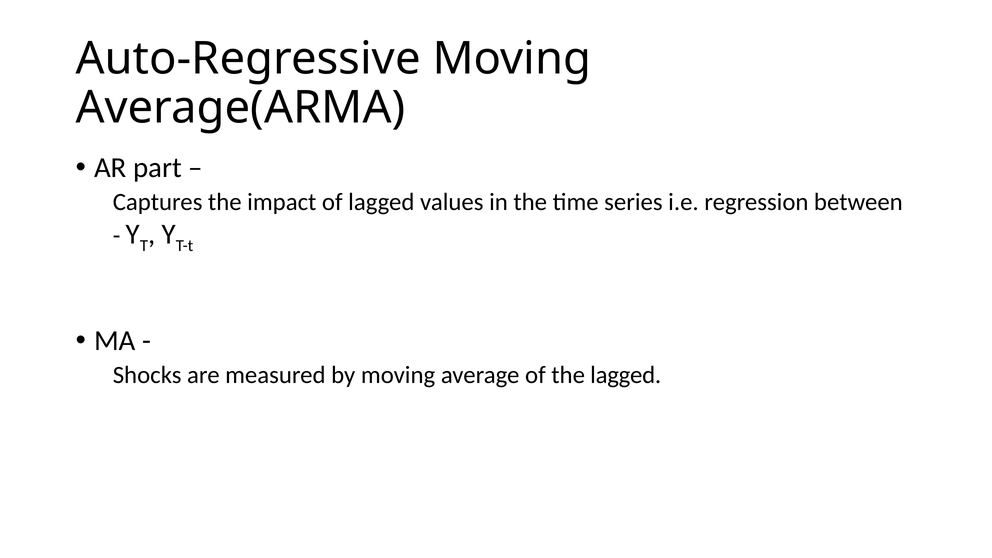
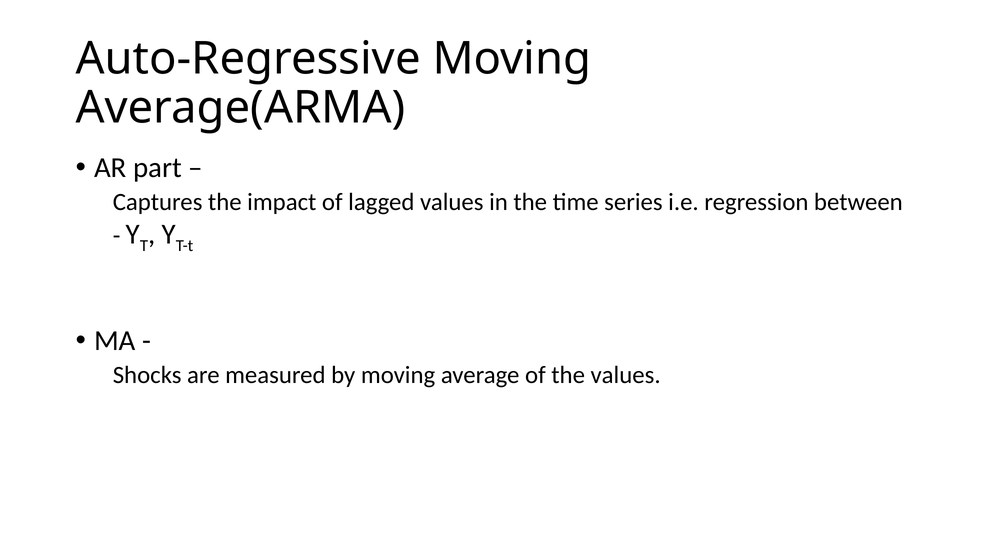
the lagged: lagged -> values (626, 375)
